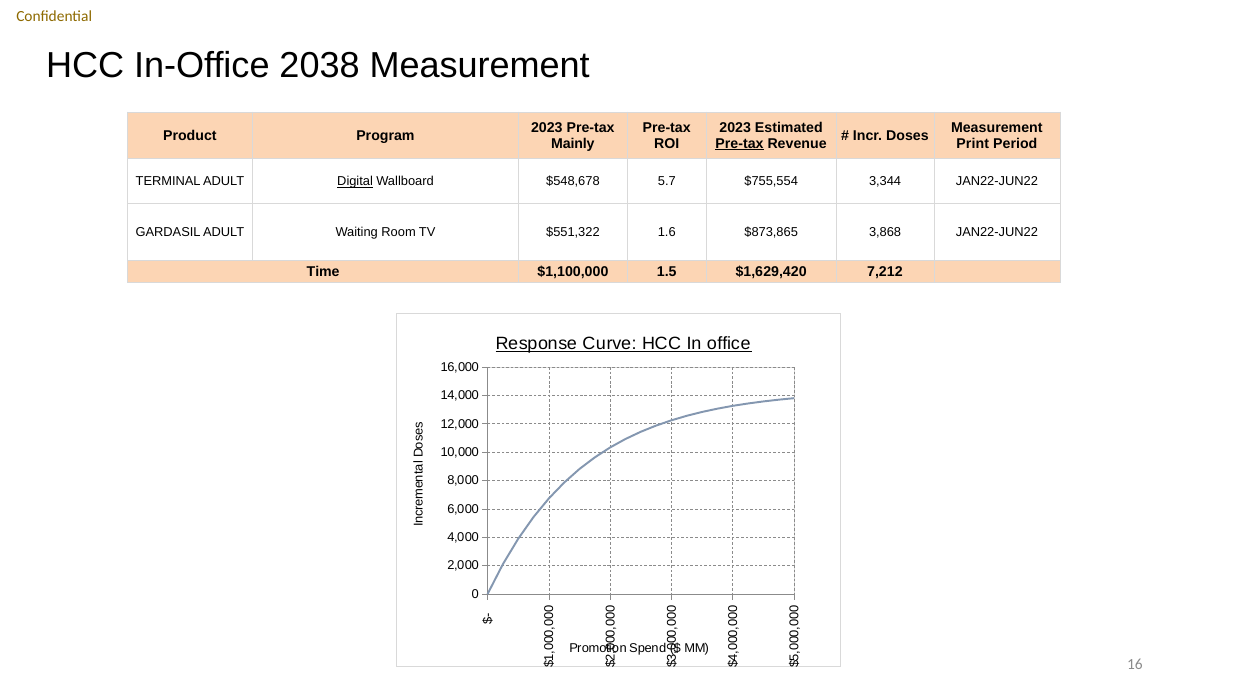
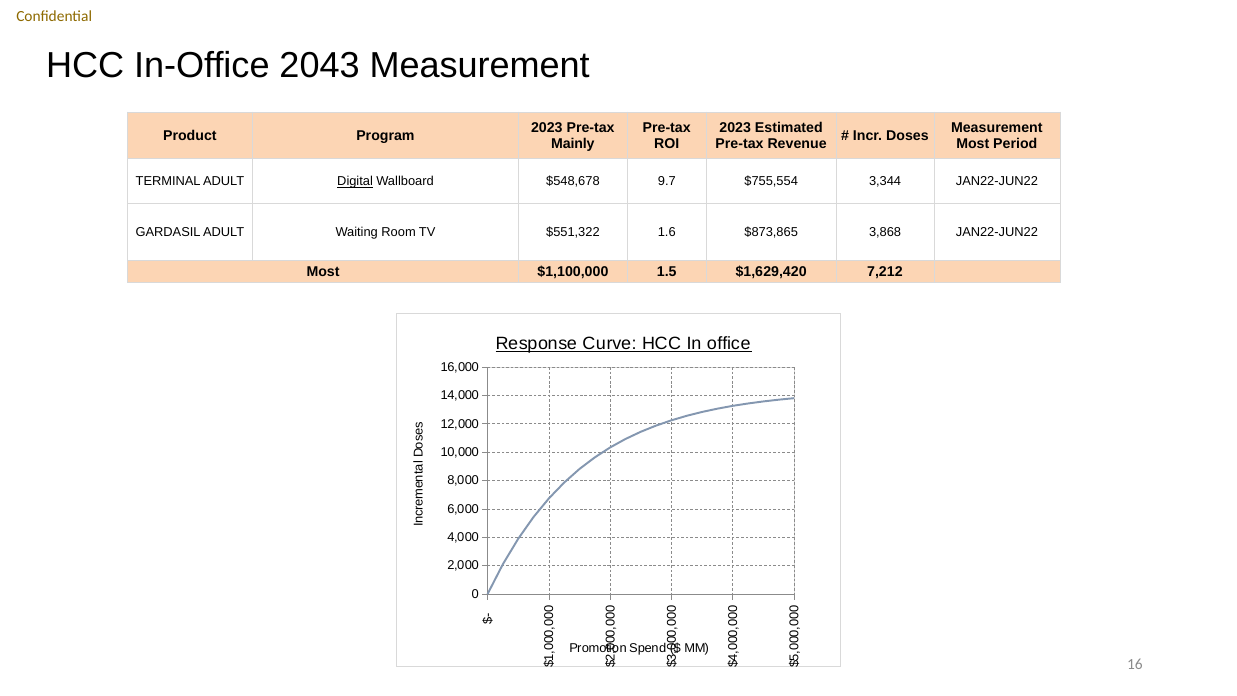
2038: 2038 -> 2043 (320, 66)
Pre-tax underline: present -> none (740, 144)
Print: Print -> Most (973, 144)
5.7: 5.7 -> 9.7 (667, 181)
Time: Time -> Most (323, 272)
